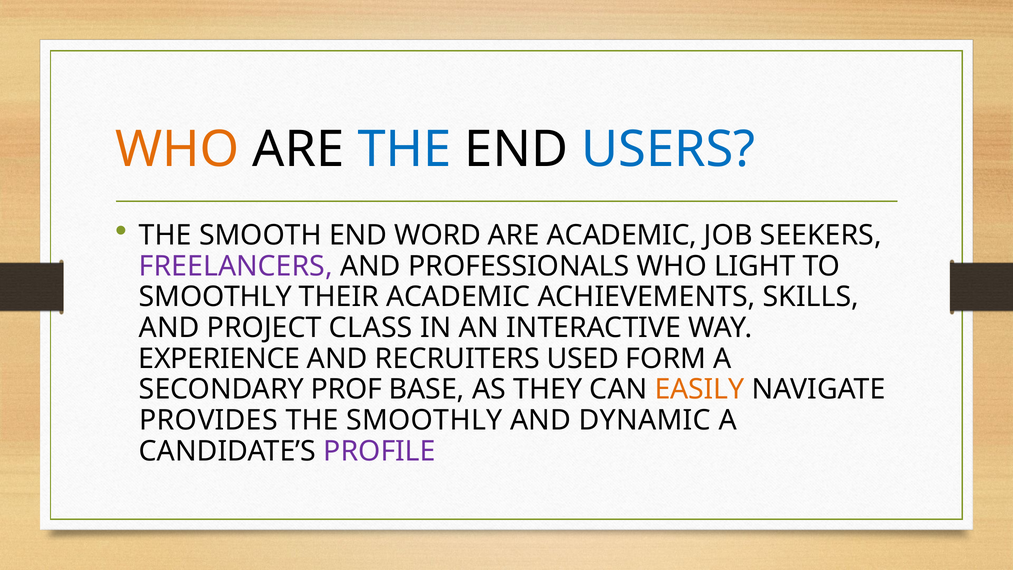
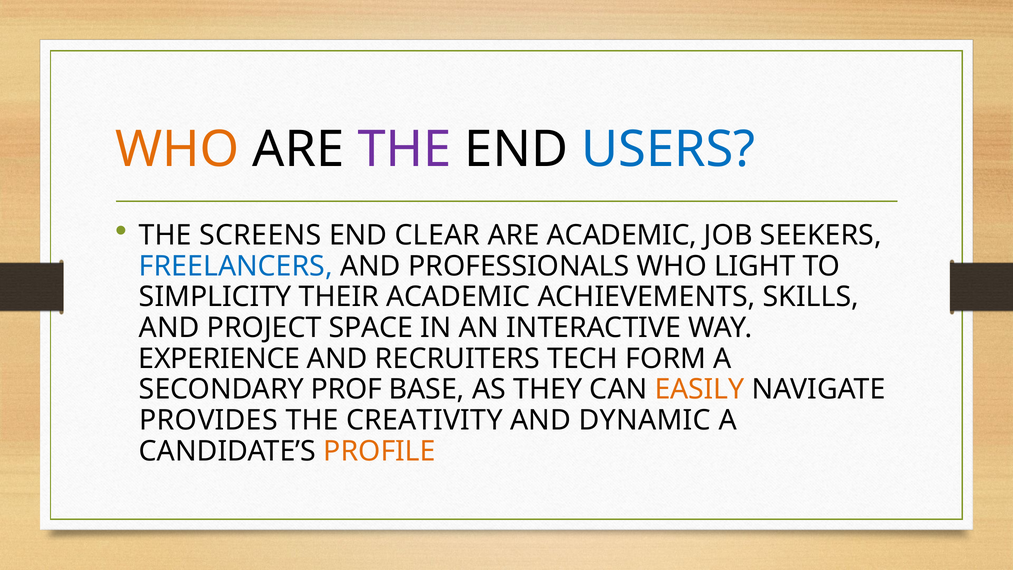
THE colour: blue -> purple (404, 150)
SMOOTH: SMOOTH -> SCREENS (260, 235)
WORD: WORD -> CLEAR (437, 235)
FREELANCERS colour: purple -> blue (236, 266)
SMOOTHLY: SMOOTHLY -> SIMPLICITY (215, 297)
CLASS: CLASS -> SPACE (371, 328)
USED: USED -> TECH (583, 359)
THE SMOOTHLY: SMOOTHLY -> CREATIVITY (424, 420)
PROFILE colour: purple -> orange (380, 451)
